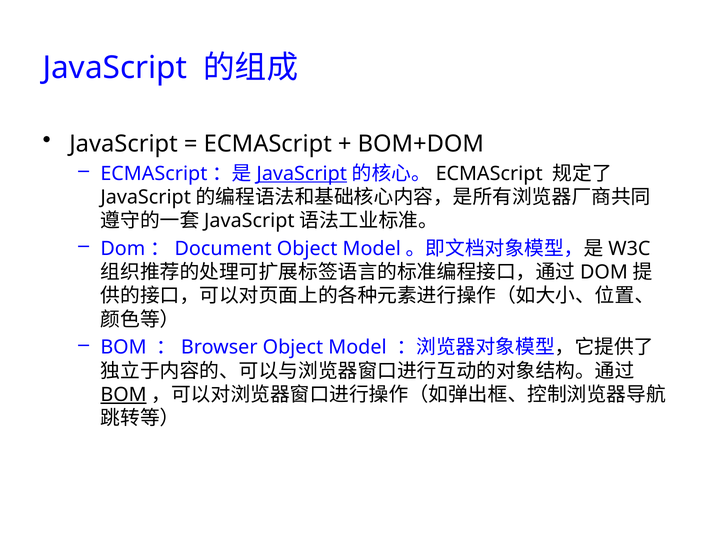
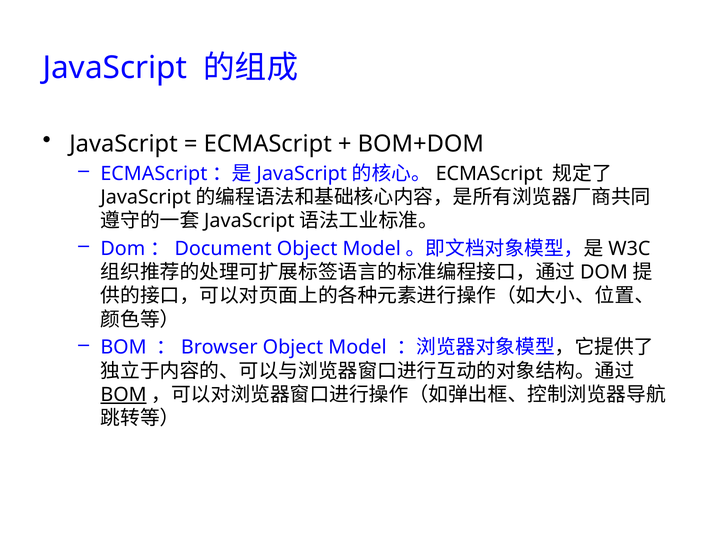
JavaScript underline: present -> none (302, 174)
